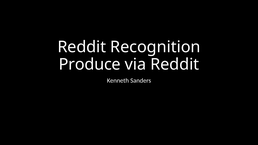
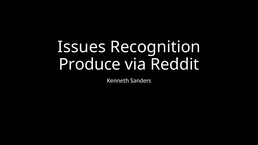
Reddit: Reddit -> Issues (82, 47)
